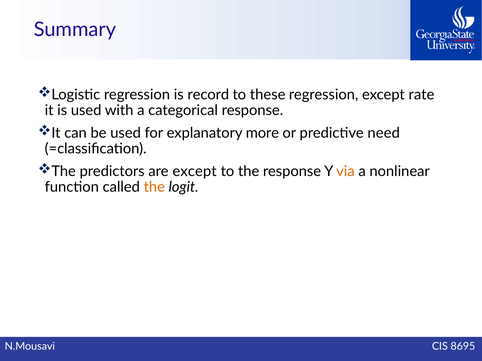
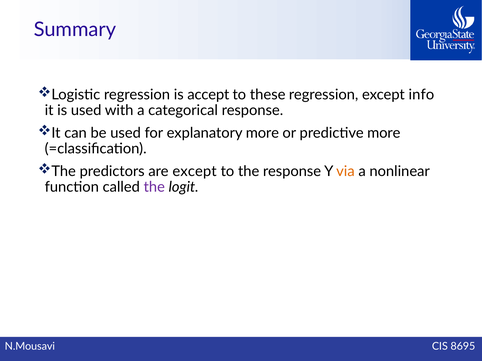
record: record -> accept (208, 95)
rate: rate -> info (421, 95)
predictive need: need -> more (384, 133)
the colour: orange -> purple (154, 187)
